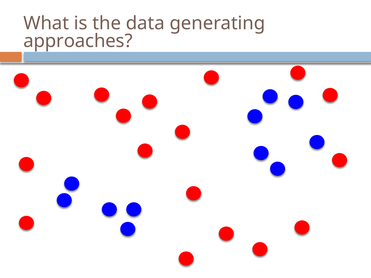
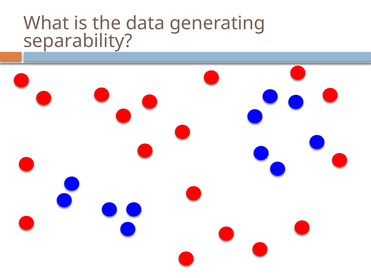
approaches: approaches -> separability (78, 41)
